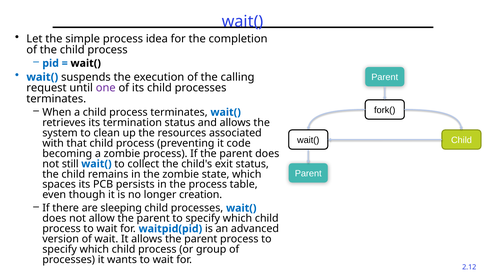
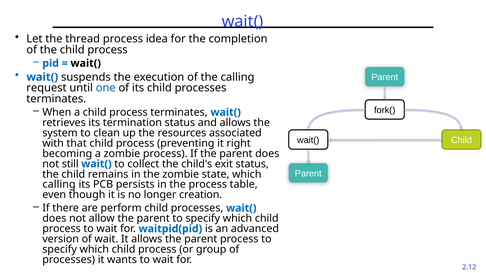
simple: simple -> thread (83, 39)
one colour: purple -> blue (106, 88)
code: code -> right (239, 143)
spaces: spaces -> calling (59, 185)
sleeping: sleeping -> perform (121, 208)
